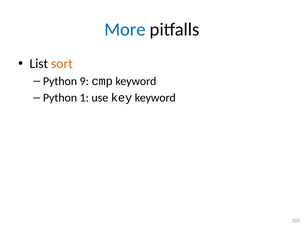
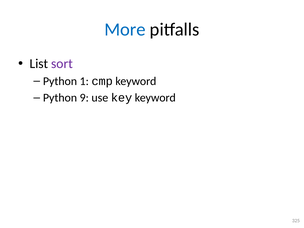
sort colour: orange -> purple (62, 64)
9: 9 -> 1 (84, 81)
1: 1 -> 9 (84, 98)
